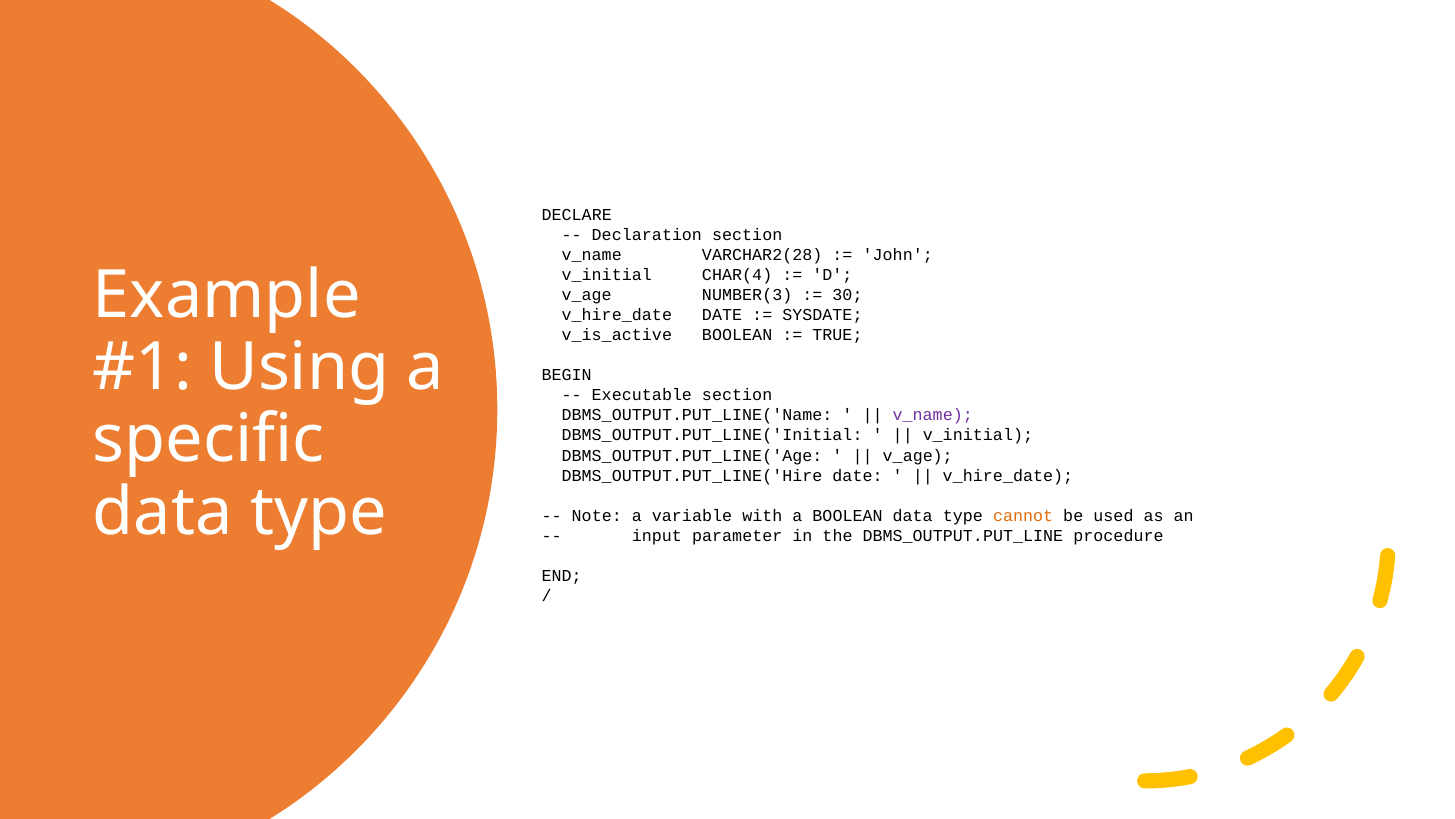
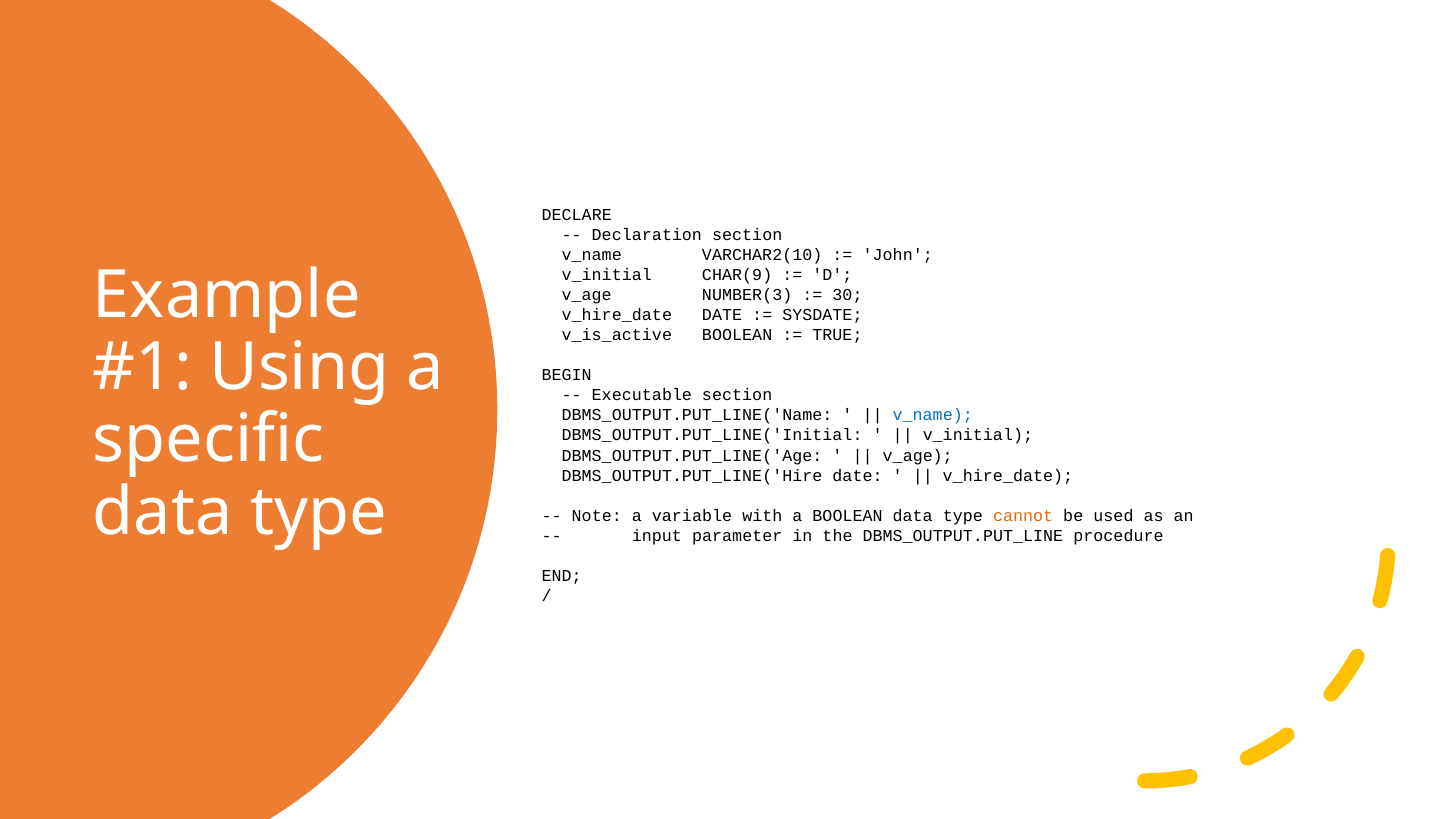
VARCHAR2(28: VARCHAR2(28 -> VARCHAR2(10 (762, 255)
CHAR(4: CHAR(4 -> CHAR(9 (737, 275)
v_name colour: purple -> blue (933, 415)
